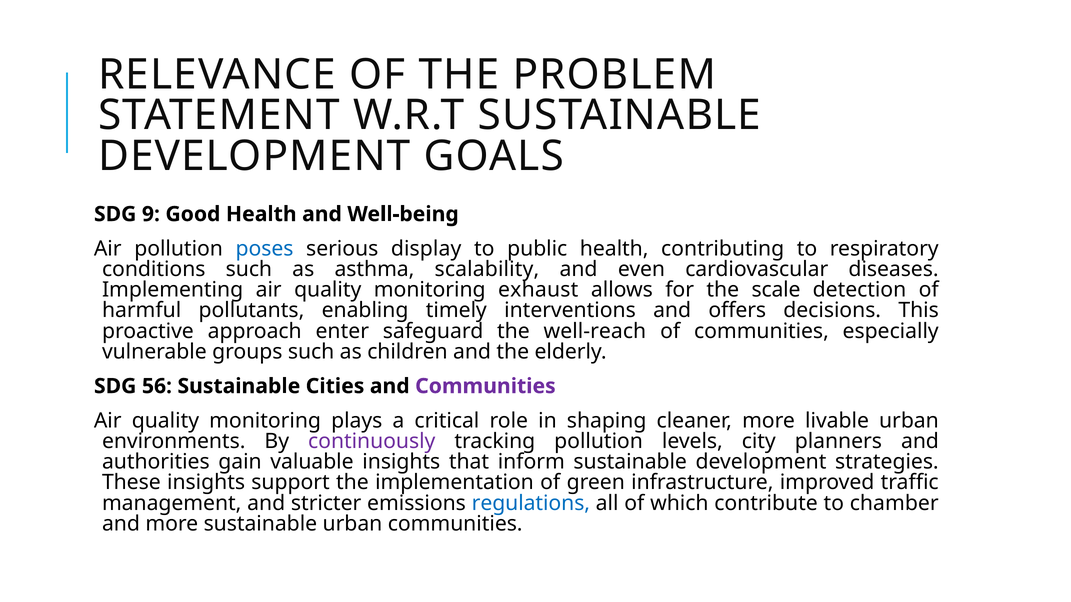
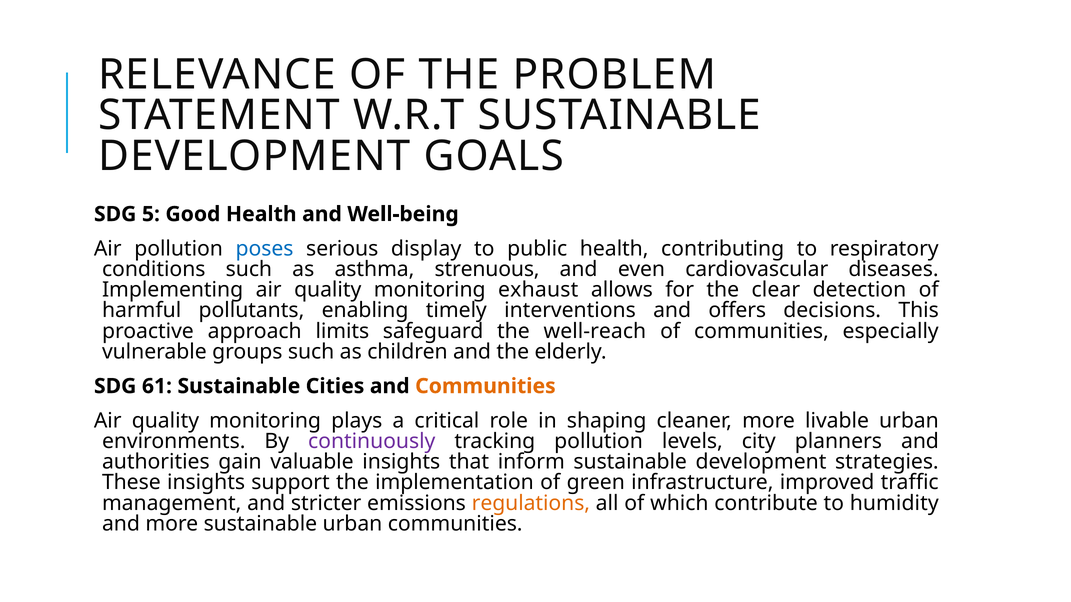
9: 9 -> 5 (151, 214)
scalability: scalability -> strenuous (487, 269)
scale: scale -> clear (776, 290)
enter: enter -> limits (342, 331)
56: 56 -> 61 (157, 386)
Communities colour: purple -> orange (485, 386)
regulations colour: blue -> orange (531, 503)
chamber: chamber -> humidity (894, 503)
